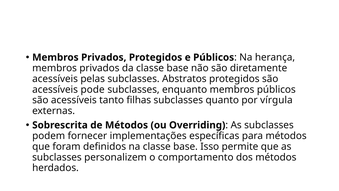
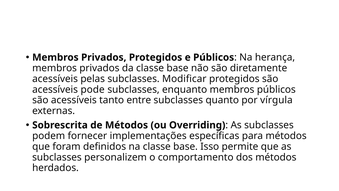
Abstratos: Abstratos -> Modificar (184, 79)
filhas: filhas -> entre (139, 100)
